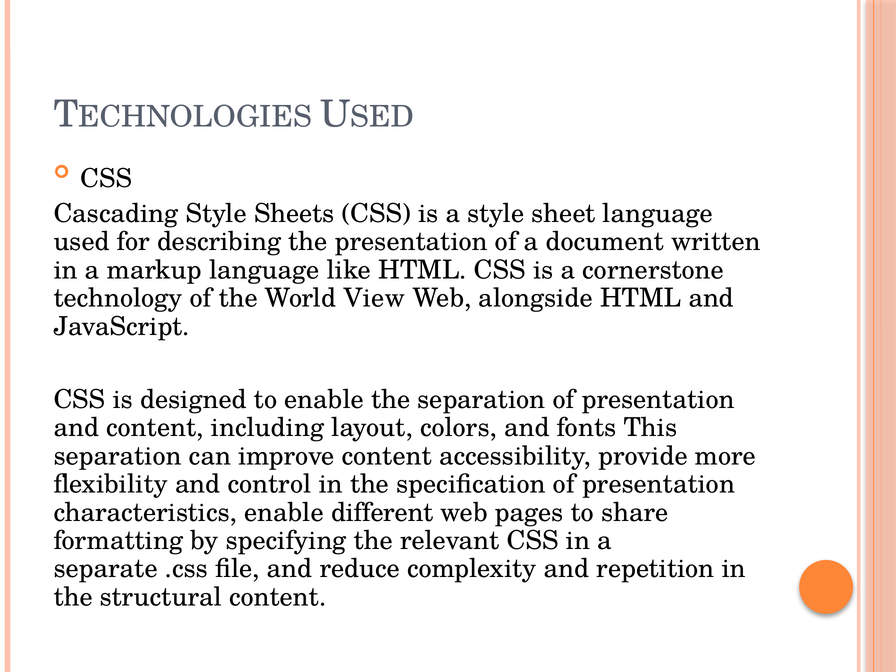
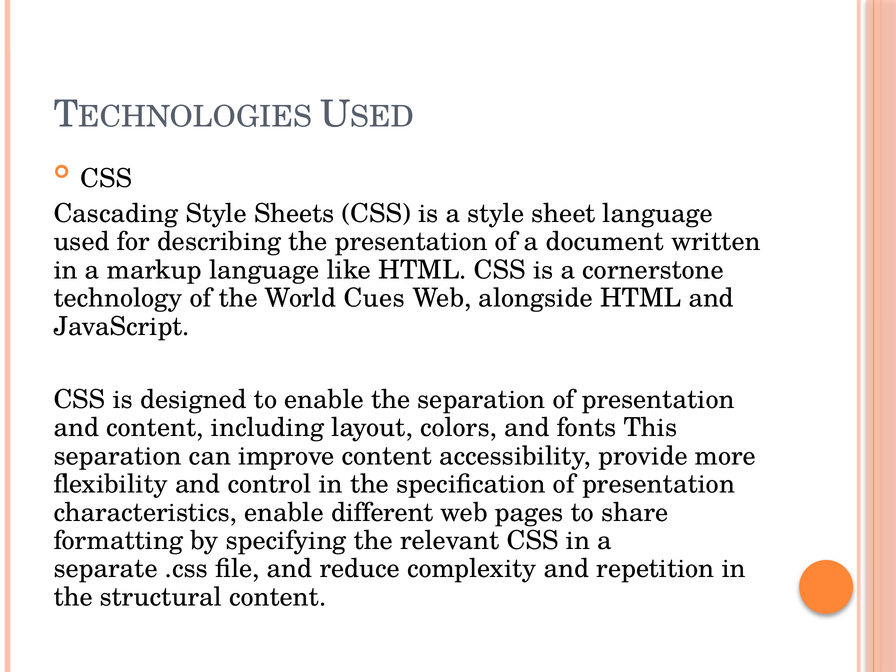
View: View -> Cues (374, 298)
